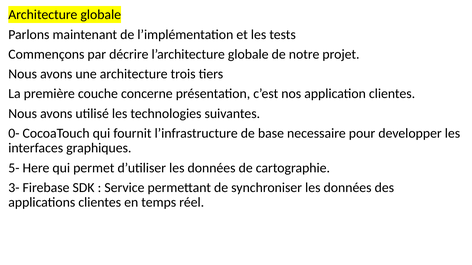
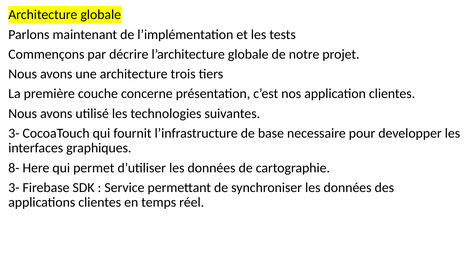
0-: 0- -> 3- (14, 133)
5-: 5- -> 8- (14, 168)
